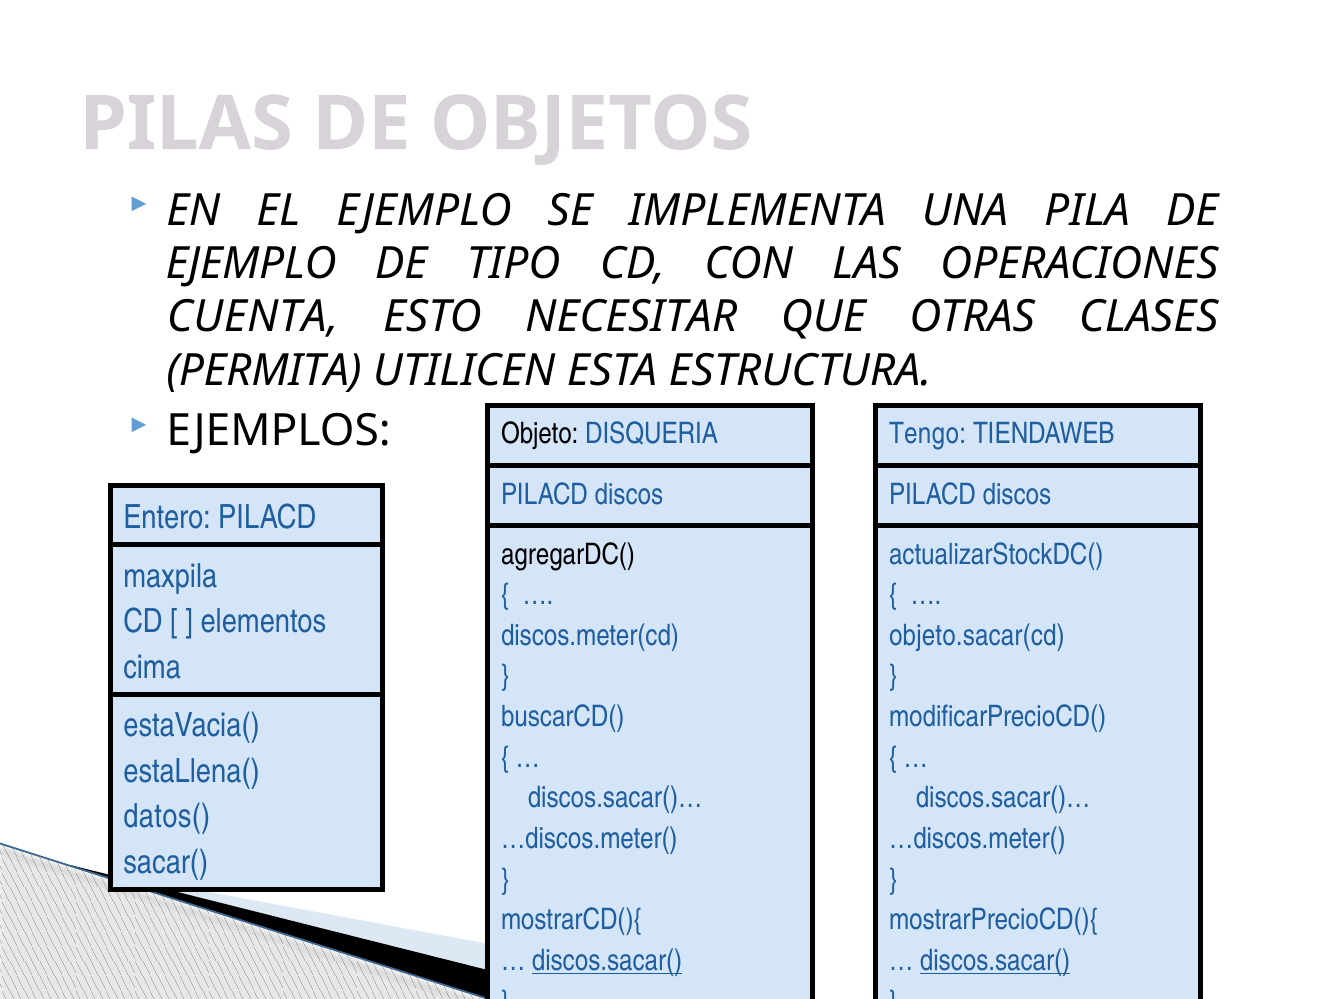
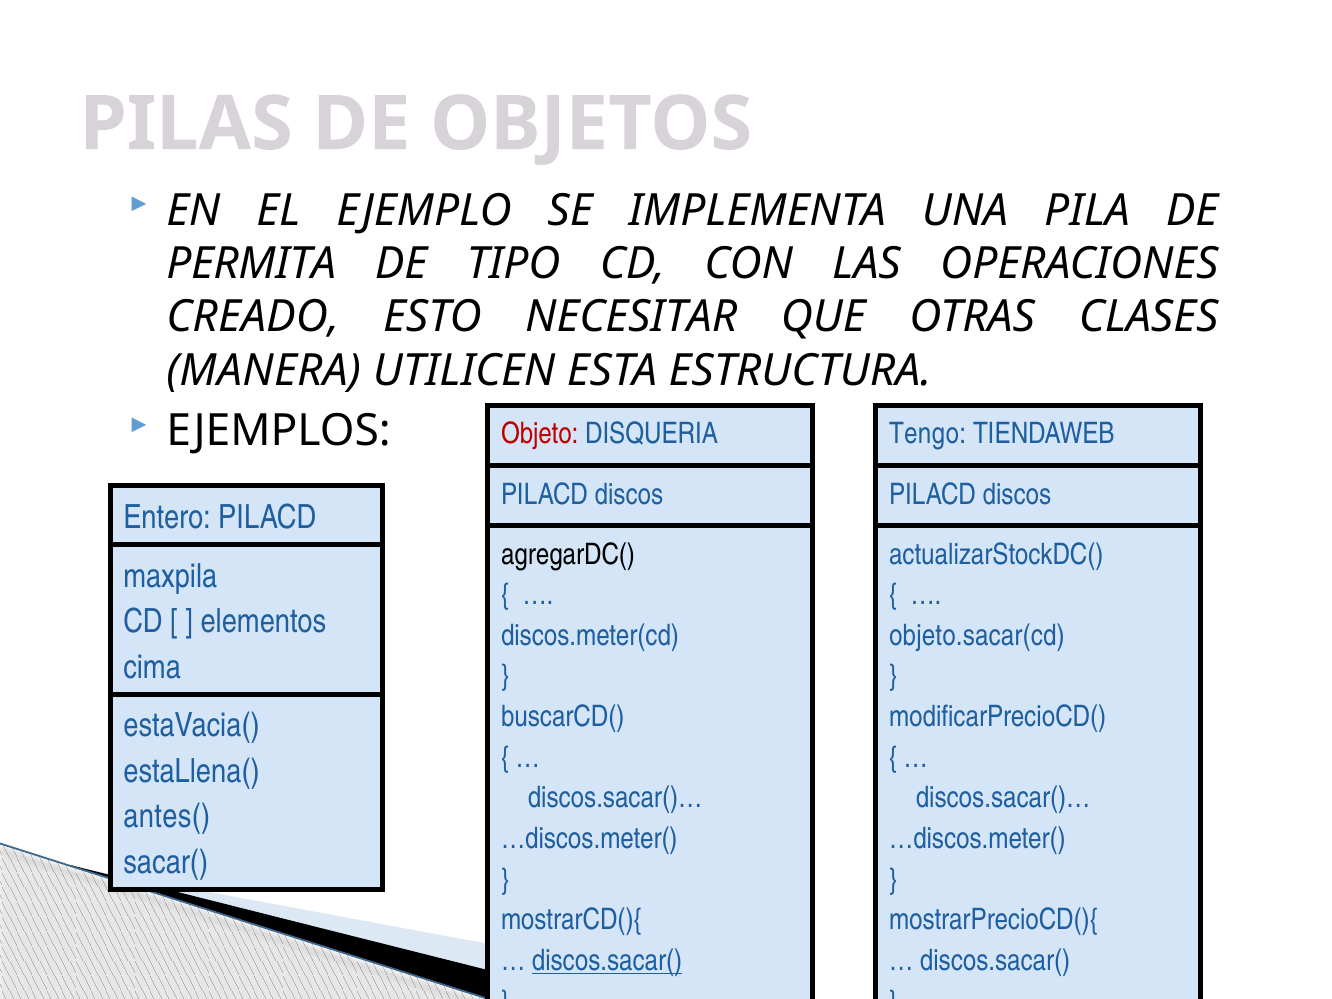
EJEMPLO: EJEMPLO -> PERMITA (251, 264)
CUENTA: CUENTA -> CREADO (253, 317)
PERMITA: PERMITA -> MANERA (264, 370)
Objeto colour: black -> red (540, 434)
datos(: datos( -> antes( (167, 817)
discos.sacar( underline: present -> none (995, 961)
